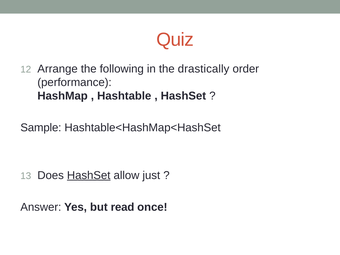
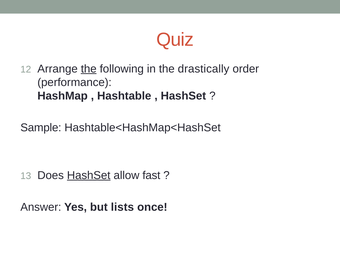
the underline: none -> present (89, 69)
just: just -> fast (151, 175)
read: read -> lists (122, 207)
